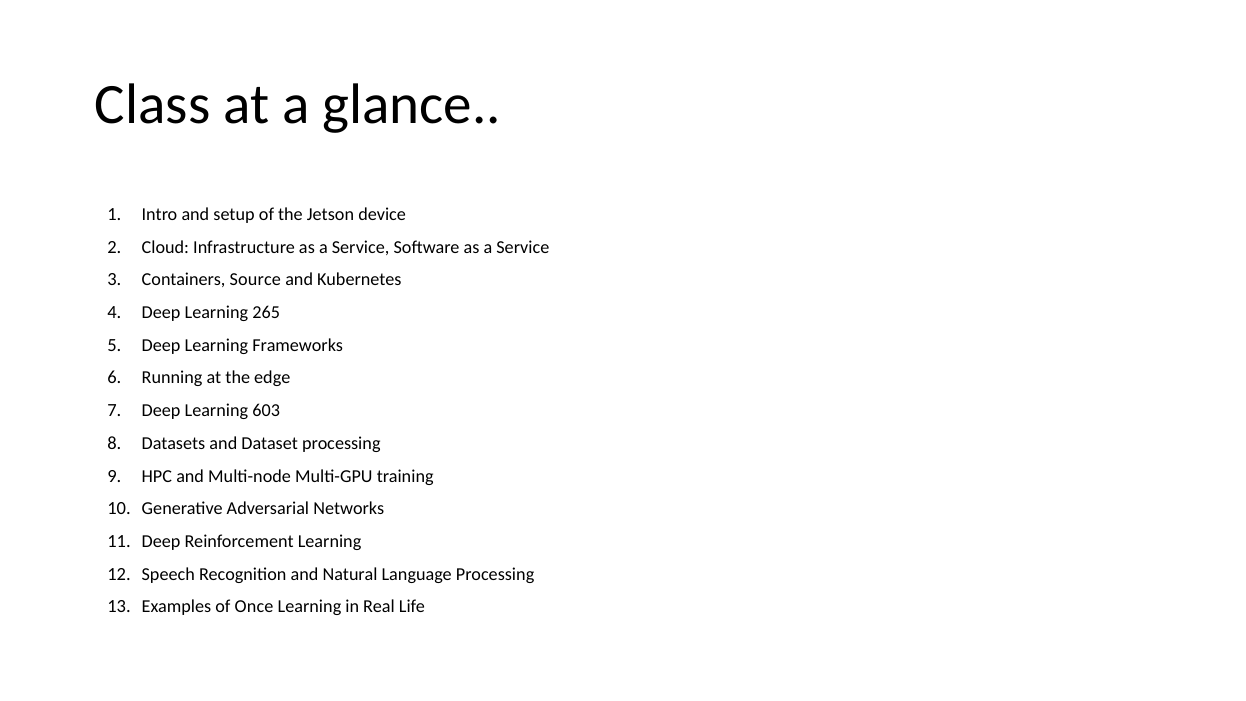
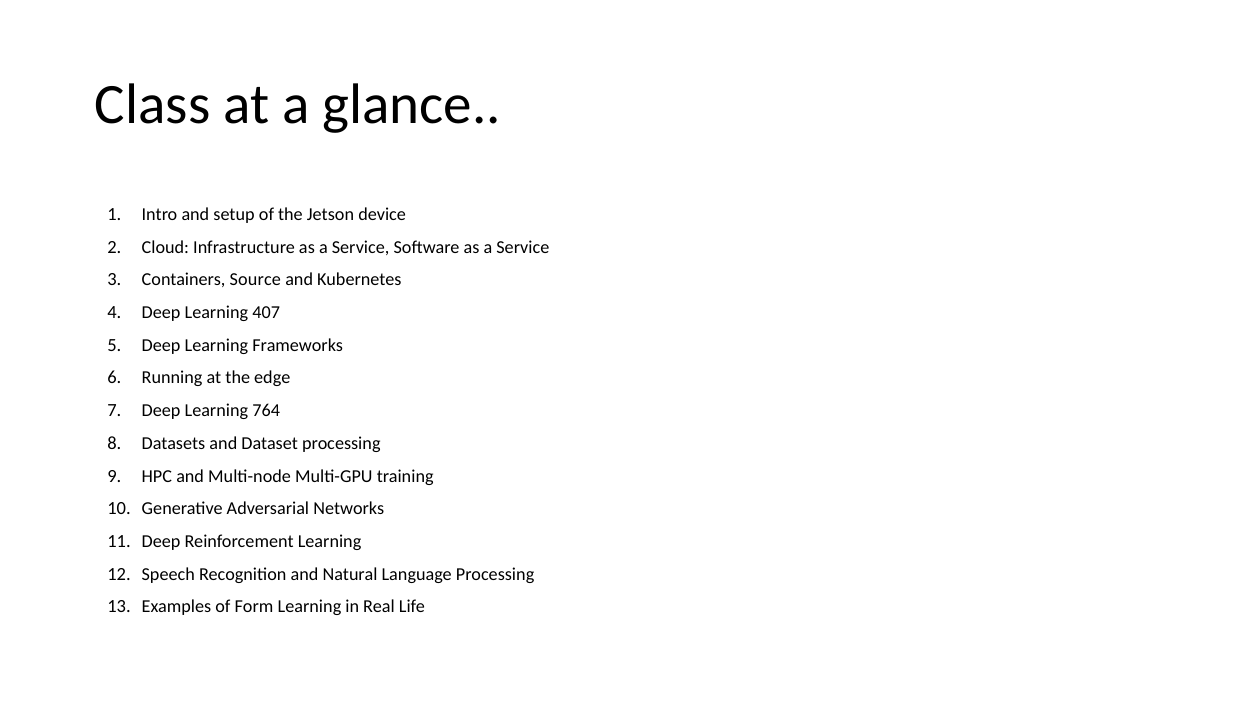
265: 265 -> 407 (266, 312)
603: 603 -> 764 (266, 411)
Once: Once -> Form (254, 607)
